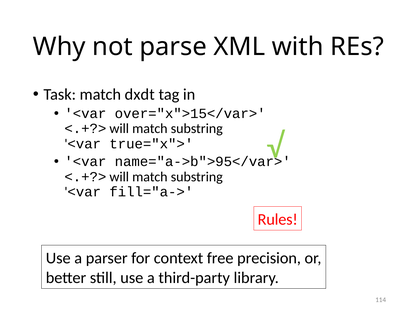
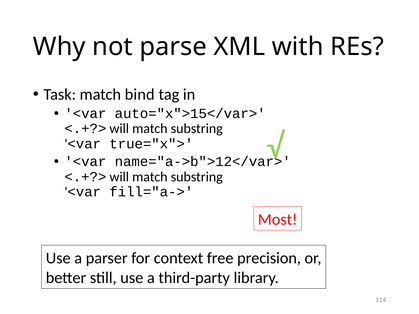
dxdt: dxdt -> bind (140, 94)
over="x">15</var>: over="x">15</var> -> auto="x">15</var> (190, 114)
name="a->b">95</var>: name="a->b">95</var> -> name="a->b">12</var> (203, 162)
Rules: Rules -> Most (278, 220)
